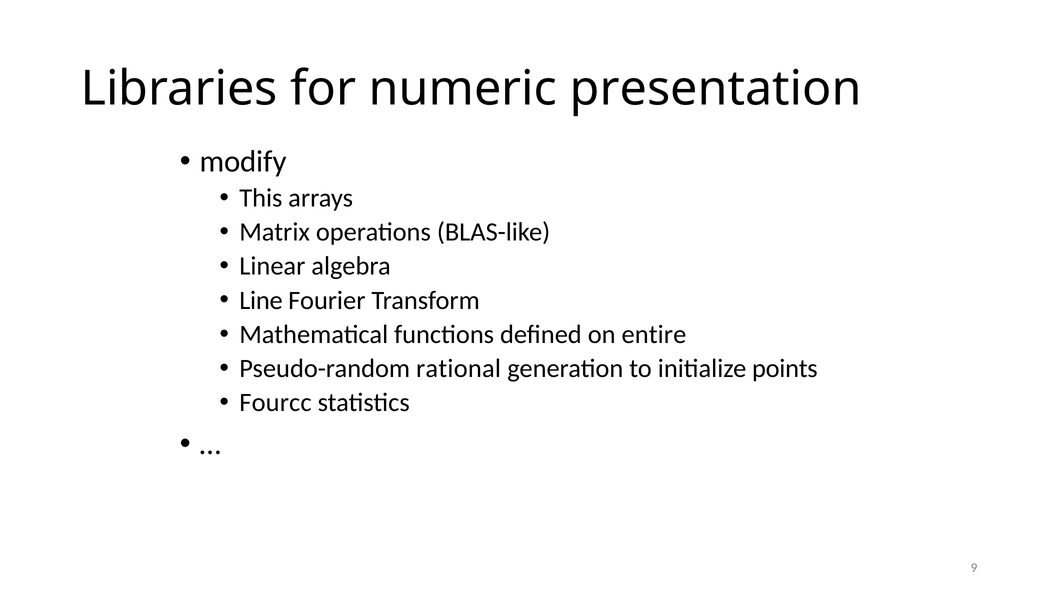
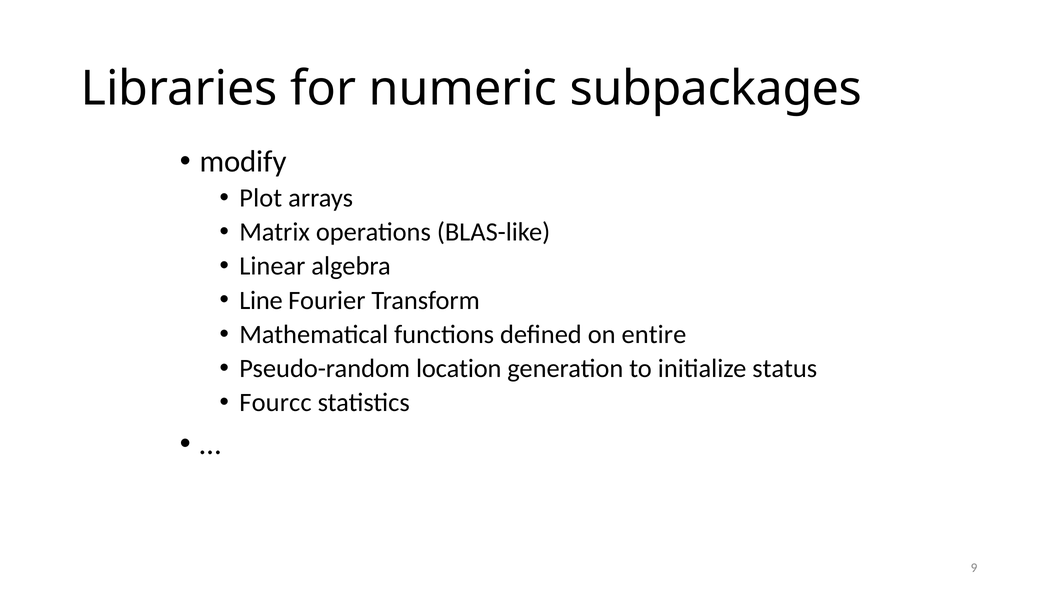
presentation: presentation -> subpackages (716, 89)
This: This -> Plot (261, 198)
rational: rational -> location (459, 368)
points: points -> status (785, 368)
